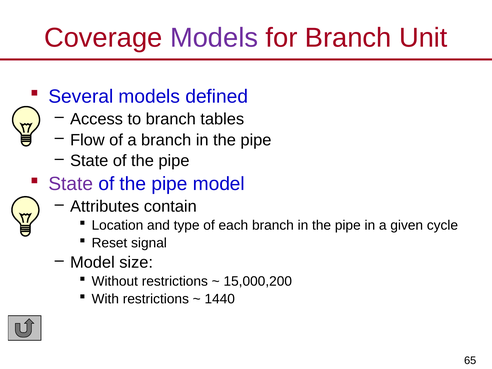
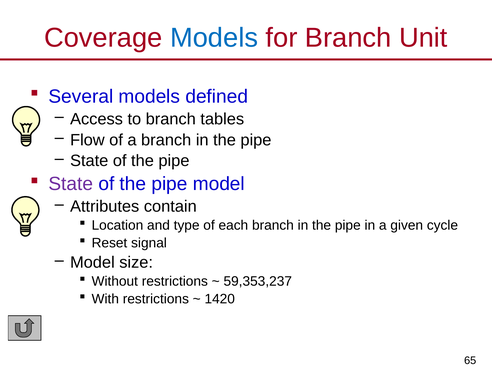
Models colour: purple -> blue (214, 38)
15,000,200: 15,000,200 -> 59,353,237 (258, 281)
1440: 1440 -> 1420 (220, 299)
